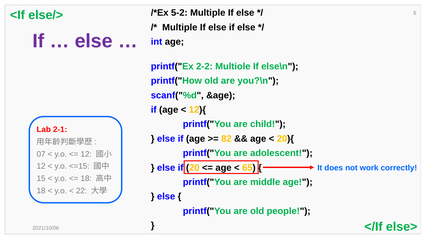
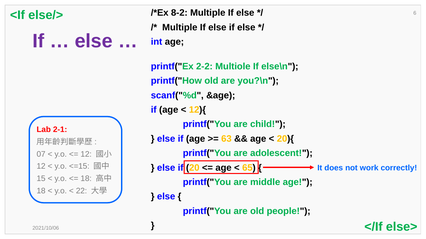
5-2: 5-2 -> 8-2 (179, 13)
82: 82 -> 63 (226, 139)
